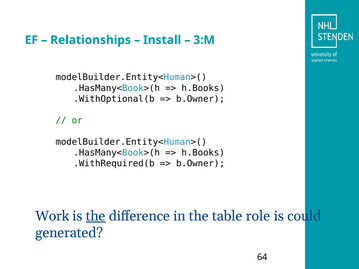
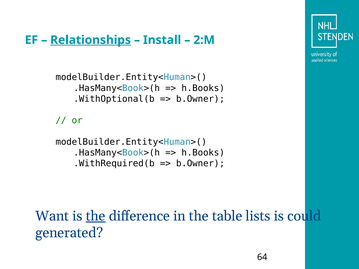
Relationships underline: none -> present (91, 40)
3:M: 3:M -> 2:M (204, 40)
Work: Work -> Want (52, 216)
role: role -> lists (258, 216)
